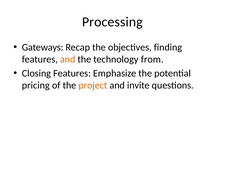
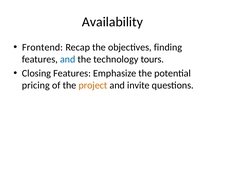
Processing: Processing -> Availability (112, 22)
Gateways: Gateways -> Frontend (43, 47)
and colour: orange -> blue (68, 59)
from: from -> tours (152, 59)
